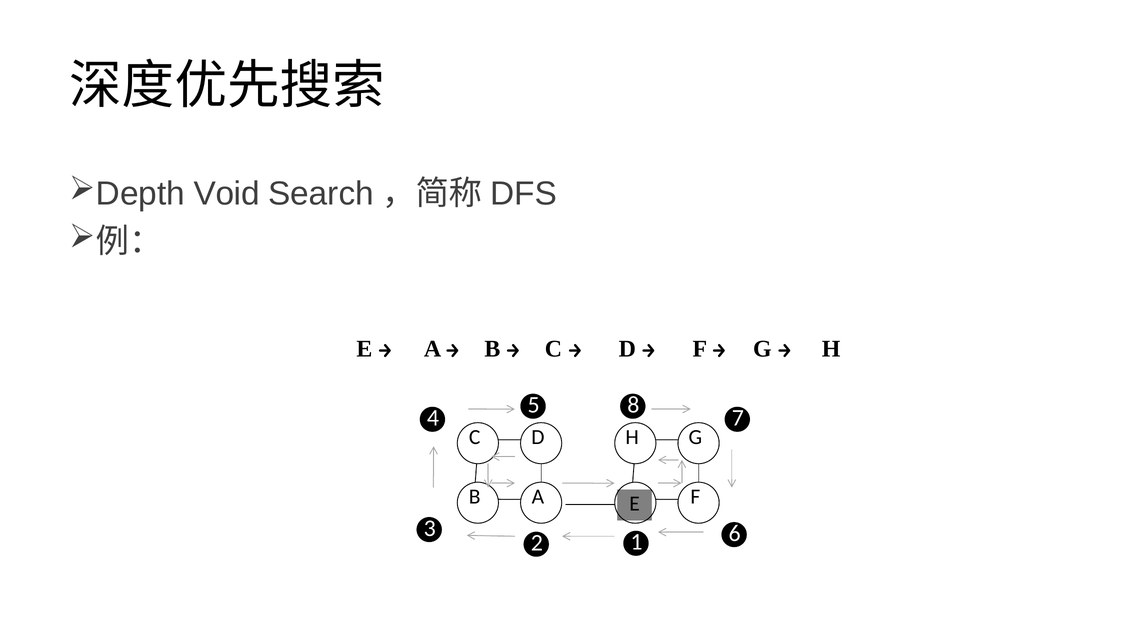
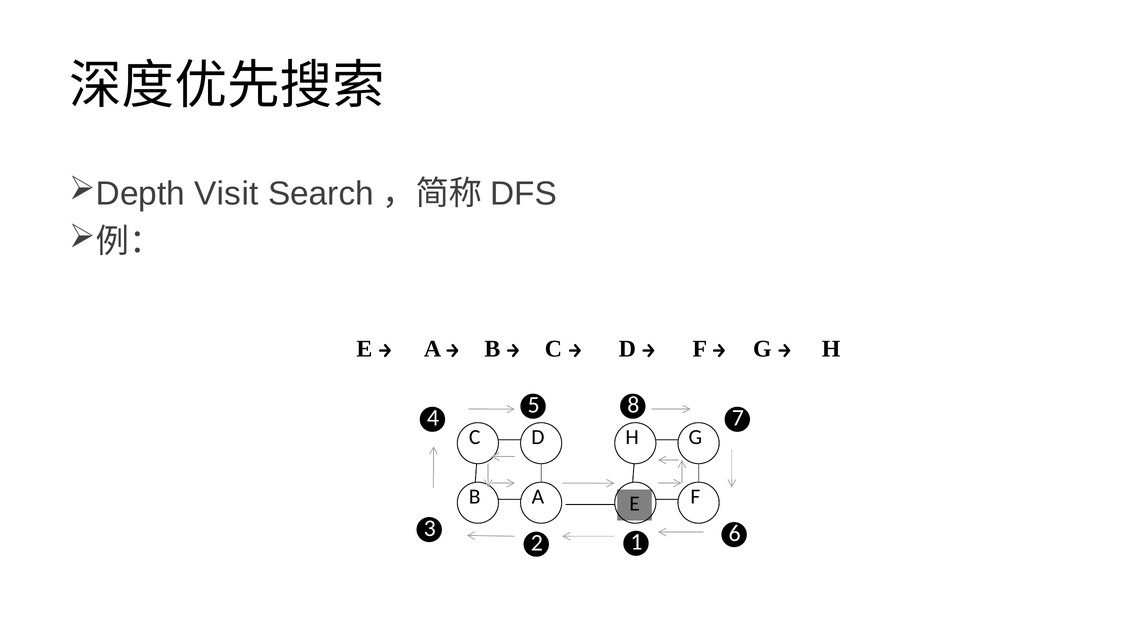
Void: Void -> Visit (226, 194)
